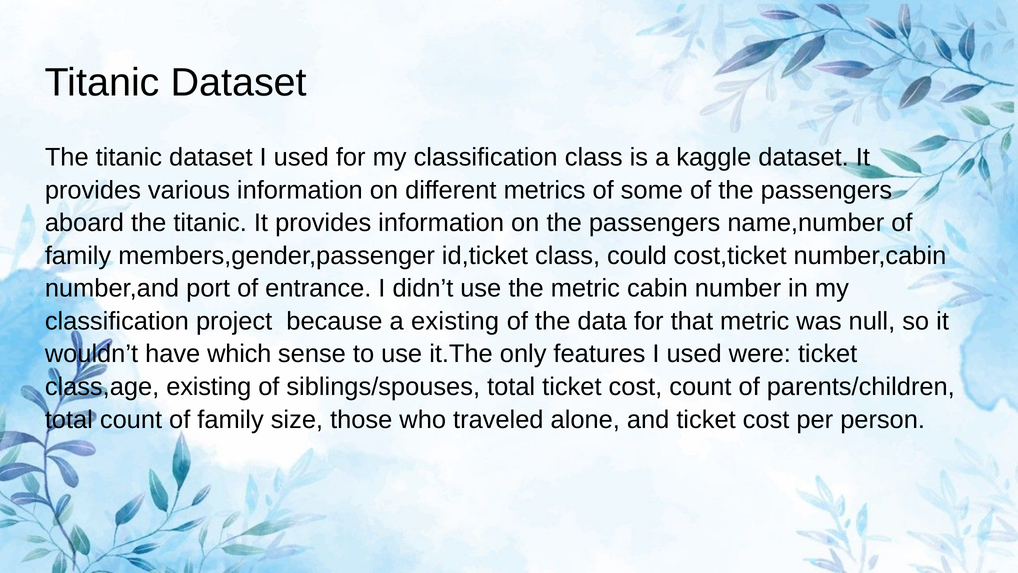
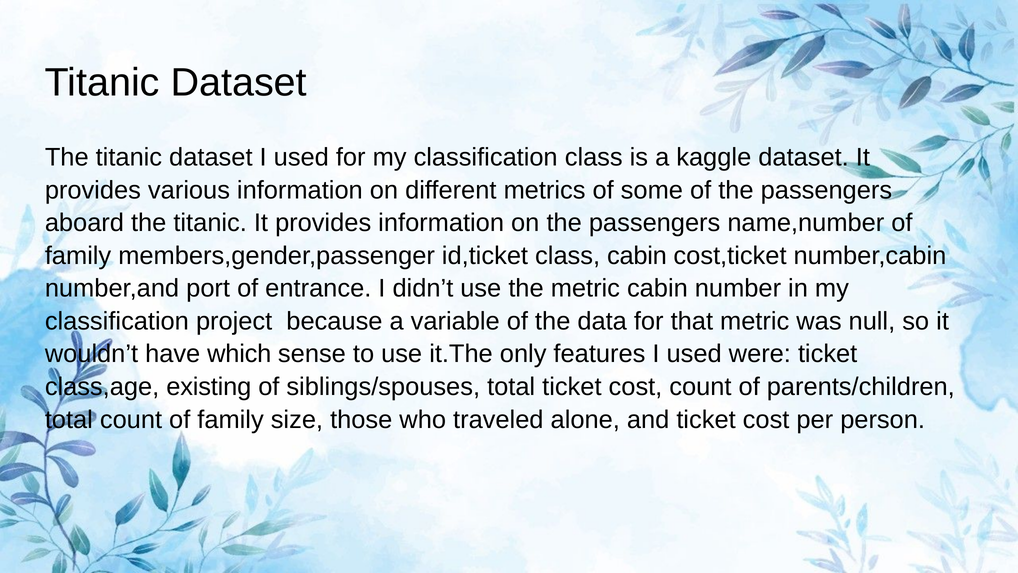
class could: could -> cabin (637, 256)
a existing: existing -> variable (455, 321)
